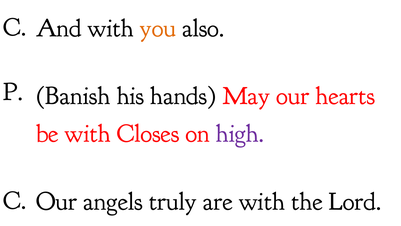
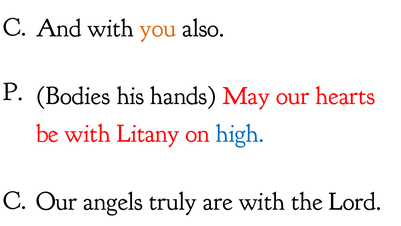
Banish: Banish -> Bodies (73, 96)
Closes: Closes -> Litany (148, 133)
high colour: purple -> blue (240, 133)
